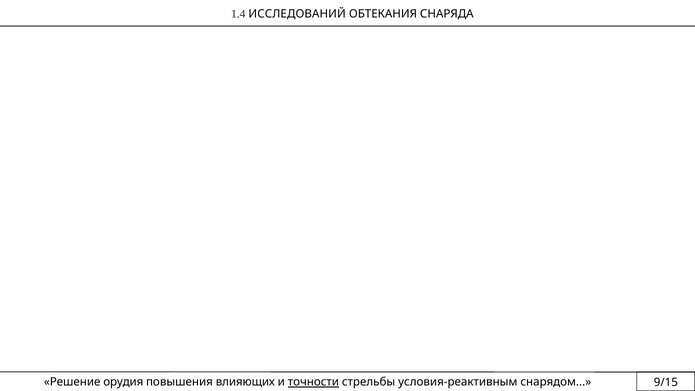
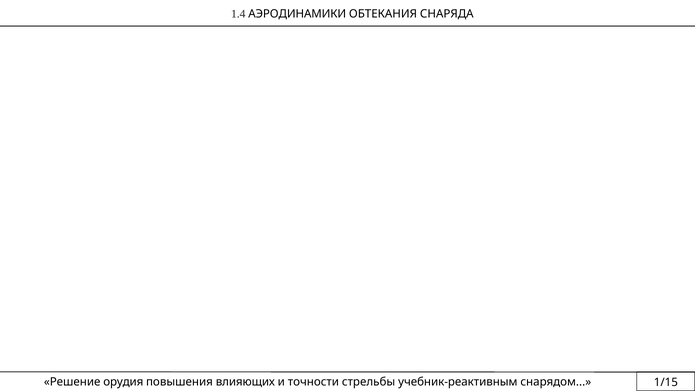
ИССЛЕДОВАНИЙ: ИССЛЕДОВАНИЙ -> АЭРОДИНАМИКИ (297, 14)
точности underline: present -> none (313, 382)
условия-реактивным: условия-реактивным -> учебник-реактивным (458, 382)
9/15: 9/15 -> 1/15 (666, 382)
